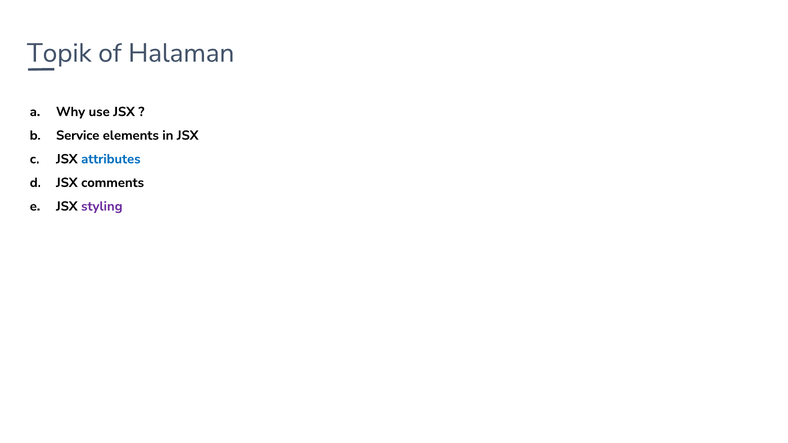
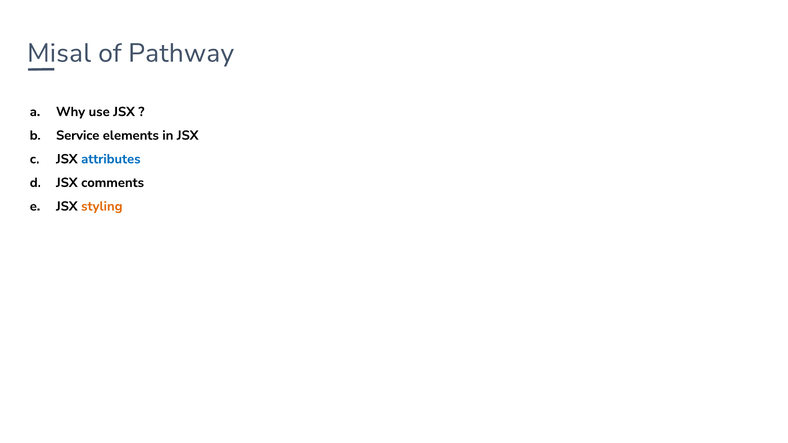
Topik: Topik -> Misal (59, 53)
Halaman: Halaman -> Pathway (181, 53)
styling colour: purple -> orange (102, 206)
